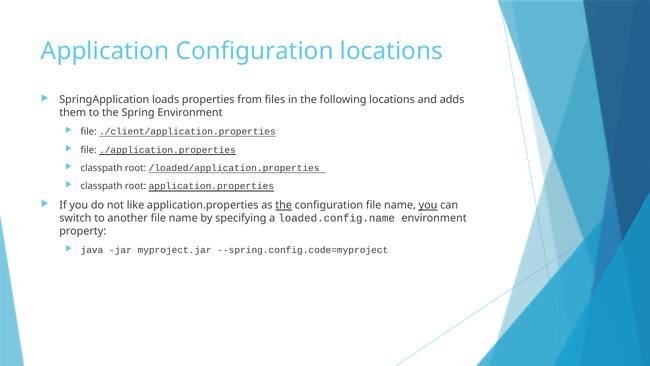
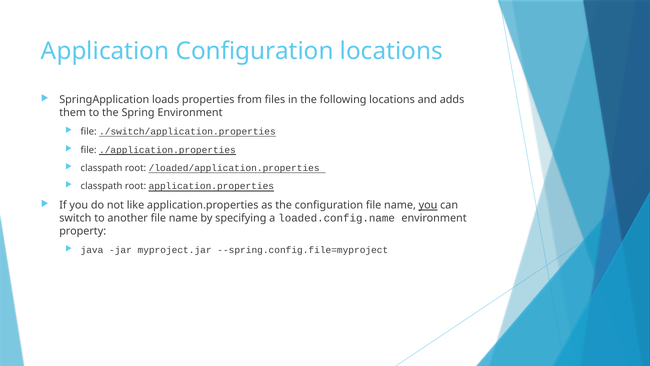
./client/application.properties: ./client/application.properties -> ./switch/application.properties (187, 132)
the underline: present -> none (284, 205)
--spring.config.code=myproject: --spring.config.code=myproject -> --spring.config.file=myproject (303, 250)
